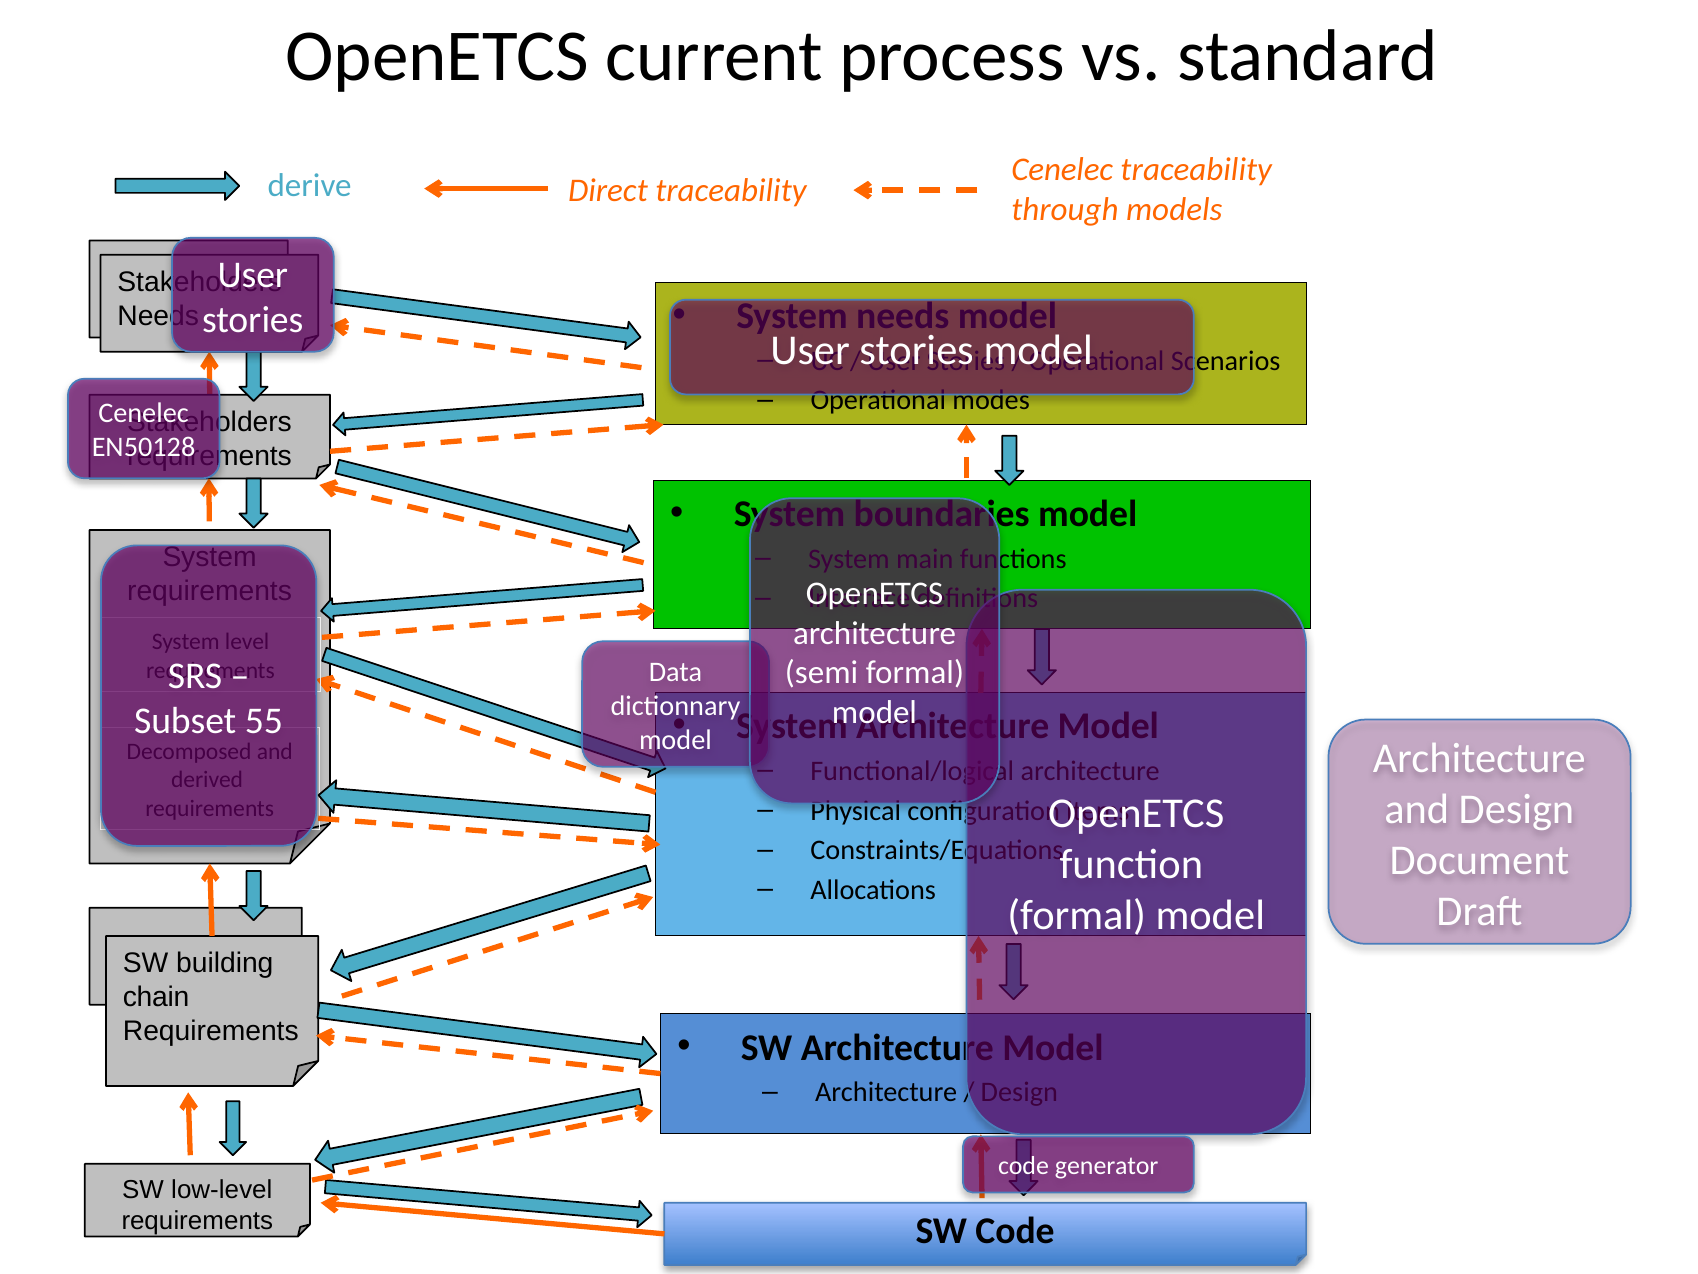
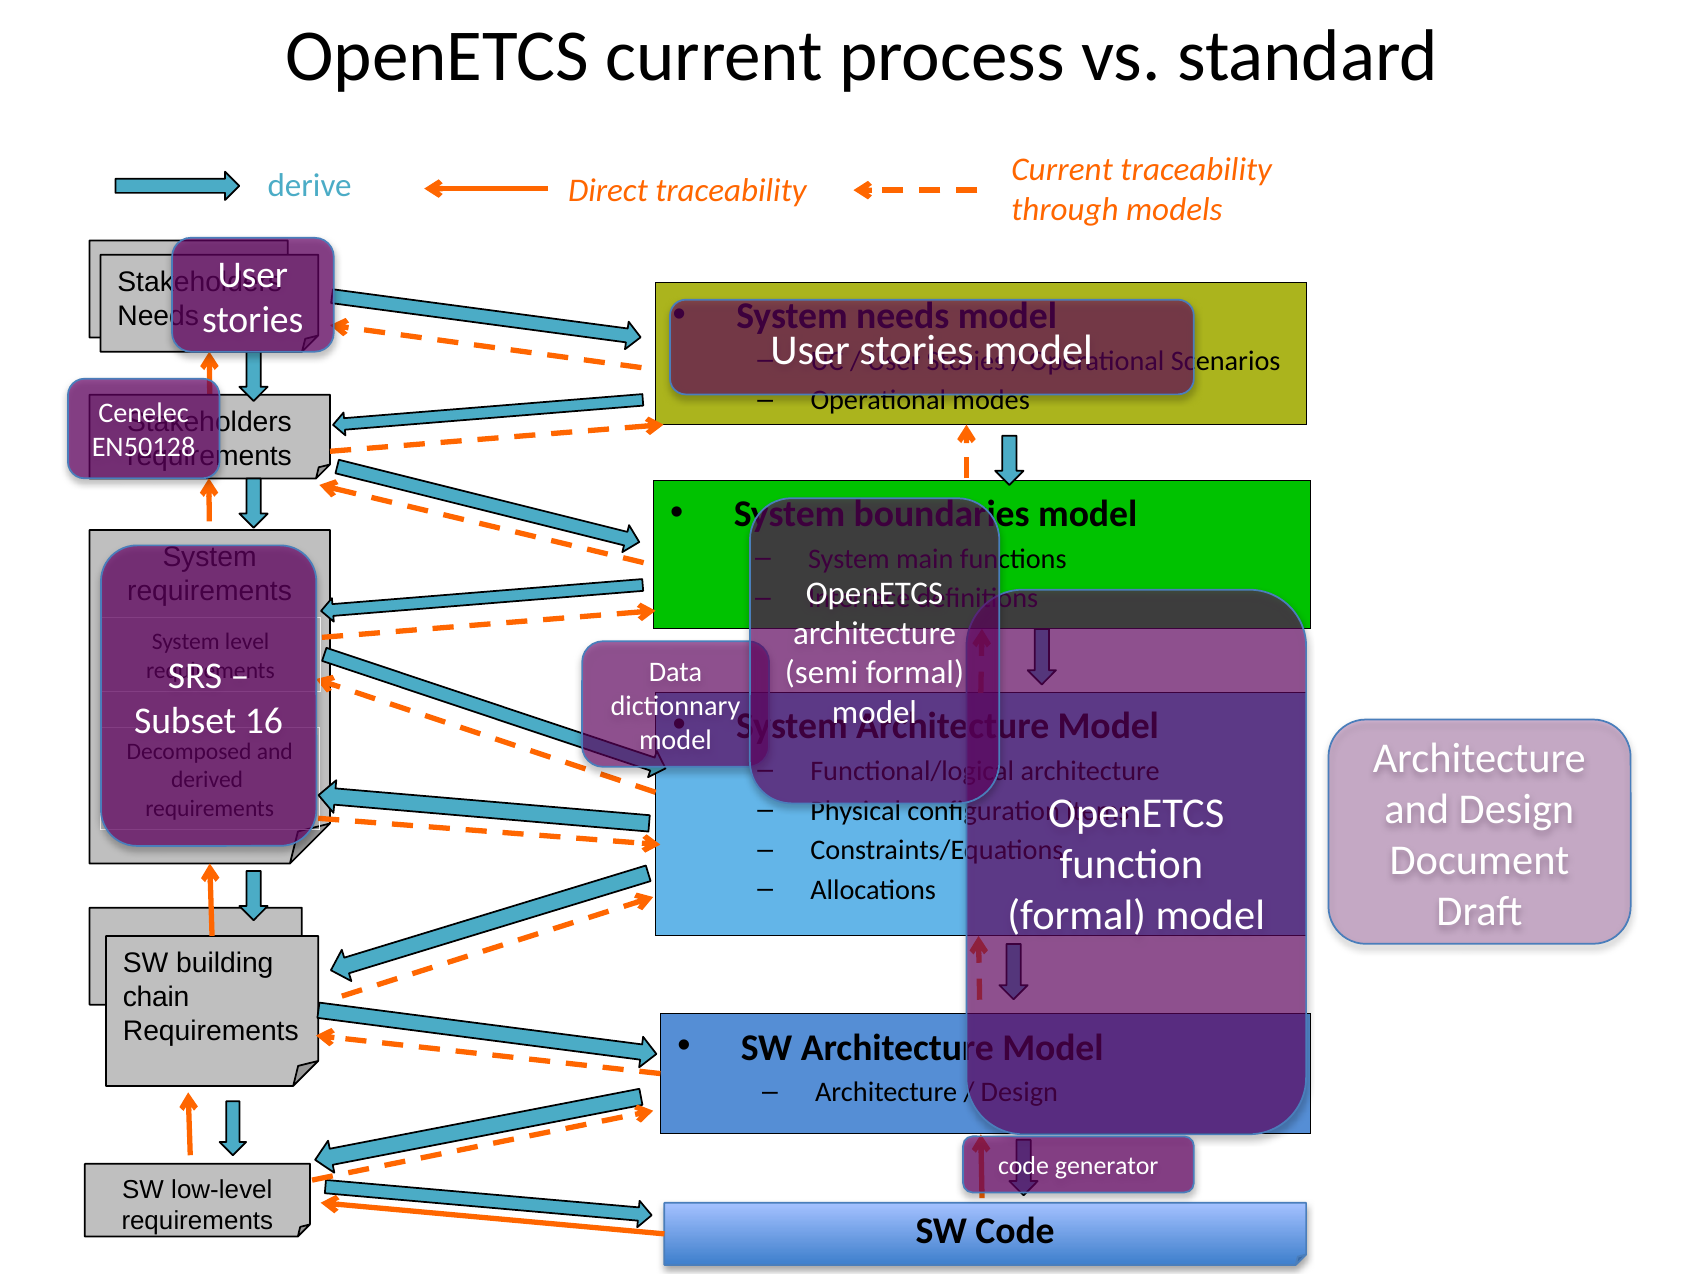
Cenelec: Cenelec -> Current (1062, 169)
55: 55 -> 16 (264, 721)
